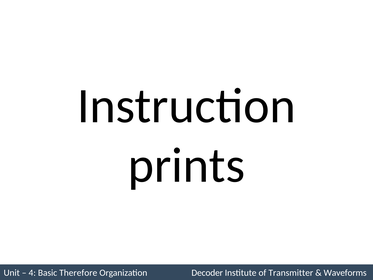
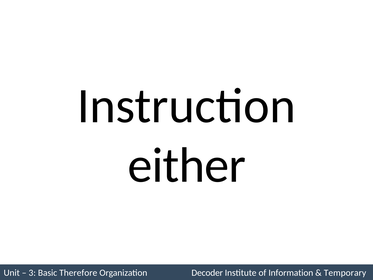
prints: prints -> either (187, 165)
4: 4 -> 3 (32, 273)
Transmitter: Transmitter -> Information (291, 273)
Waveforms: Waveforms -> Temporary (345, 273)
